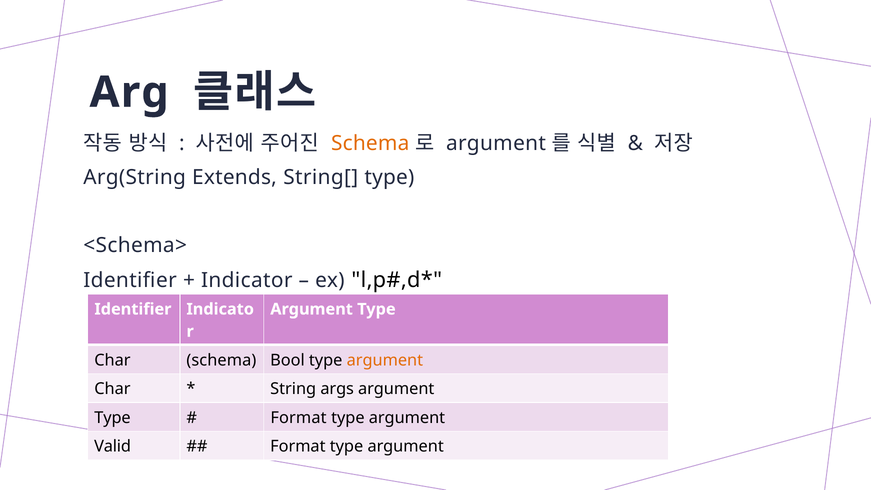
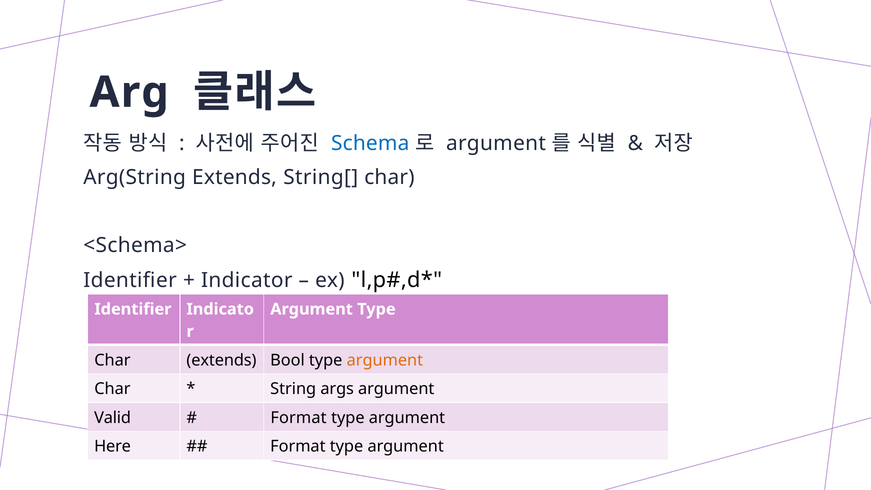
Schema colour: orange -> blue (370, 143)
String[ type: type -> char (389, 177)
Char schema: schema -> extends (221, 360)
Type: Type -> Valid (113, 418)
Valid: Valid -> Here (113, 446)
